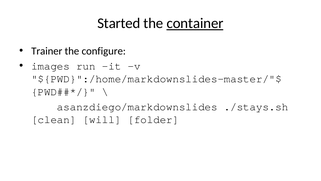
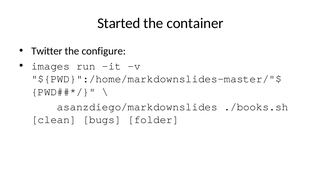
container underline: present -> none (195, 23)
Trainer: Trainer -> Twitter (47, 51)
./stays.sh: ./stays.sh -> ./books.sh (256, 107)
will: will -> bugs (102, 119)
